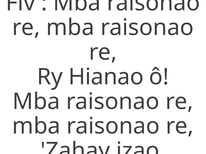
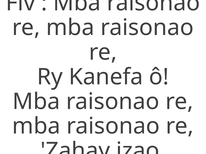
Hianao: Hianao -> Kanefa (106, 77)
